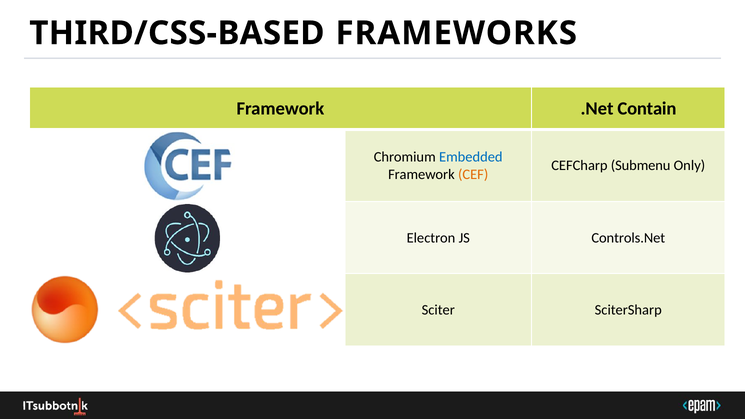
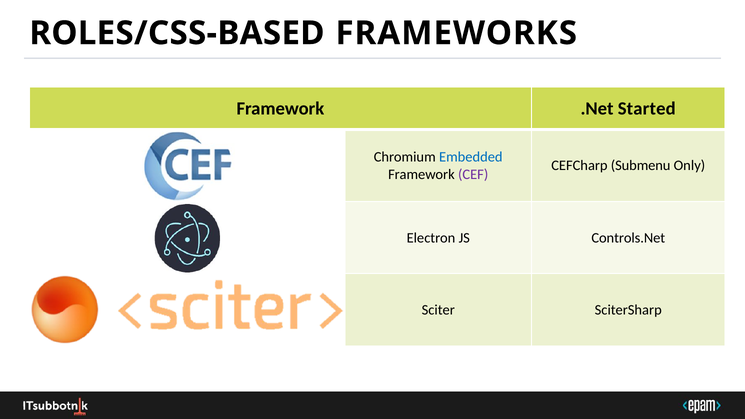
THIRD/CSS-BASED: THIRD/CSS-BASED -> ROLES/CSS-BASED (177, 33)
Contain: Contain -> Started (647, 109)
CEF colour: orange -> purple (473, 175)
